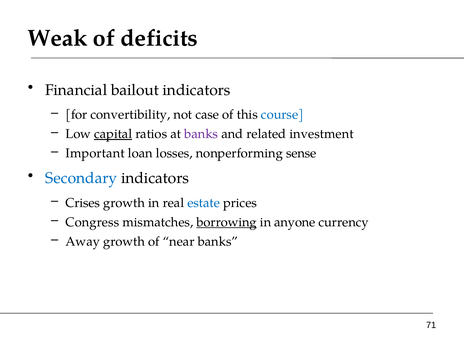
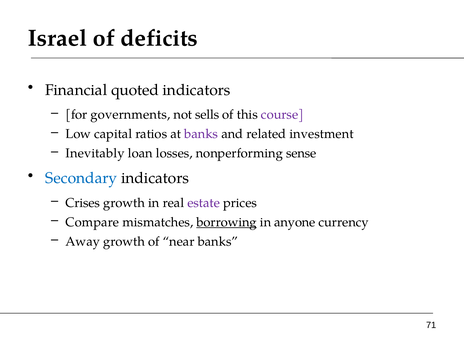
Weak: Weak -> Israel (57, 38)
bailout: bailout -> quoted (135, 90)
convertibility: convertibility -> governments (130, 115)
case: case -> sells (207, 115)
course colour: blue -> purple (282, 115)
capital underline: present -> none (113, 134)
Important: Important -> Inevitably (95, 153)
estate colour: blue -> purple (204, 203)
Congress: Congress -> Compare (92, 222)
